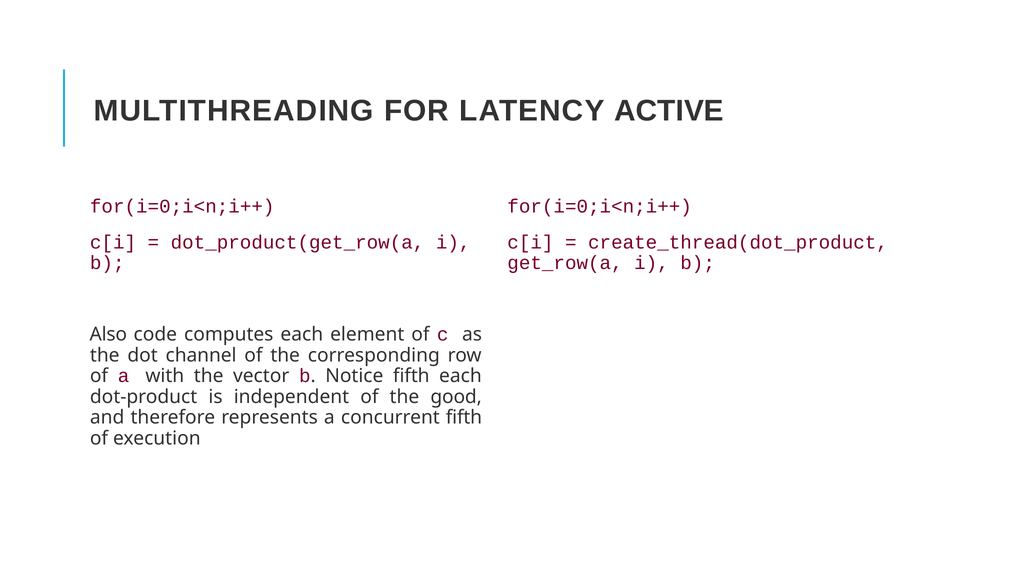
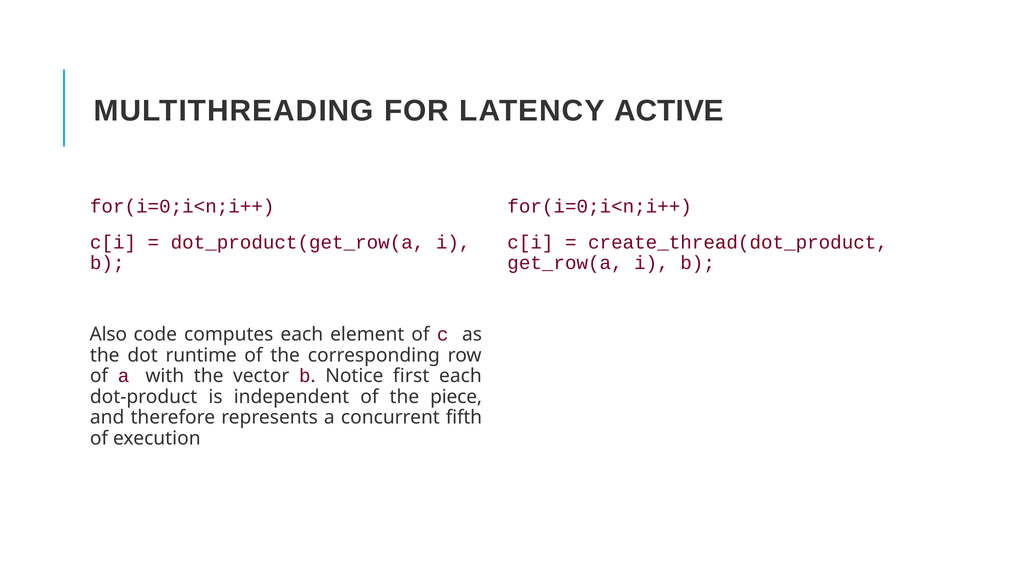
channel: channel -> runtime (201, 355)
Notice fifth: fifth -> first (411, 376)
good: good -> piece (456, 396)
